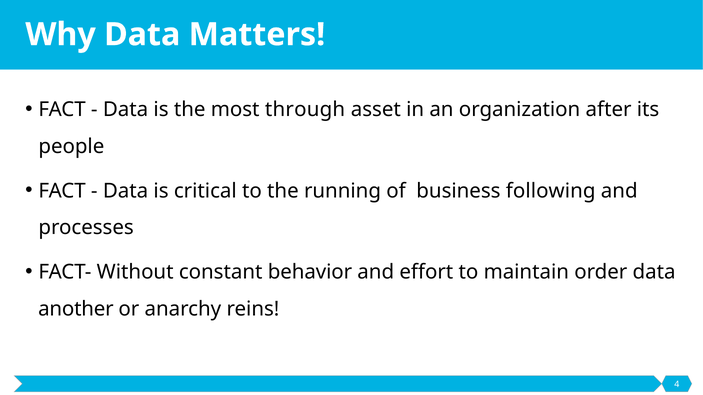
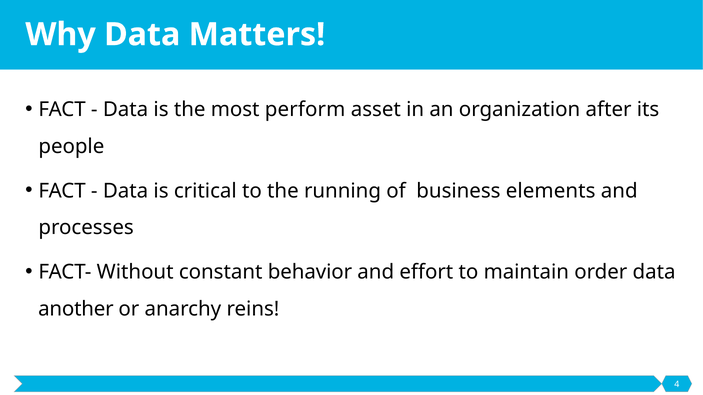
through: through -> perform (305, 110)
following: following -> elements (551, 191)
